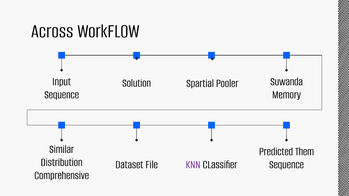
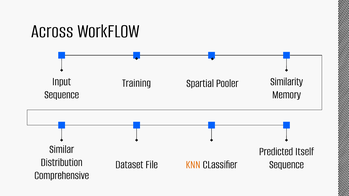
Solution: Solution -> Training (137, 83)
Suwanda: Suwanda -> Similarity (287, 81)
Them: Them -> Itself (305, 151)
KNN colour: purple -> orange (193, 165)
